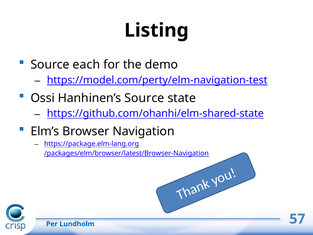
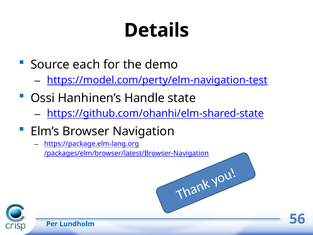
Listing: Listing -> Details (157, 30)
Hanhinen’s Source: Source -> Handle (145, 98)
57: 57 -> 56 (297, 219)
